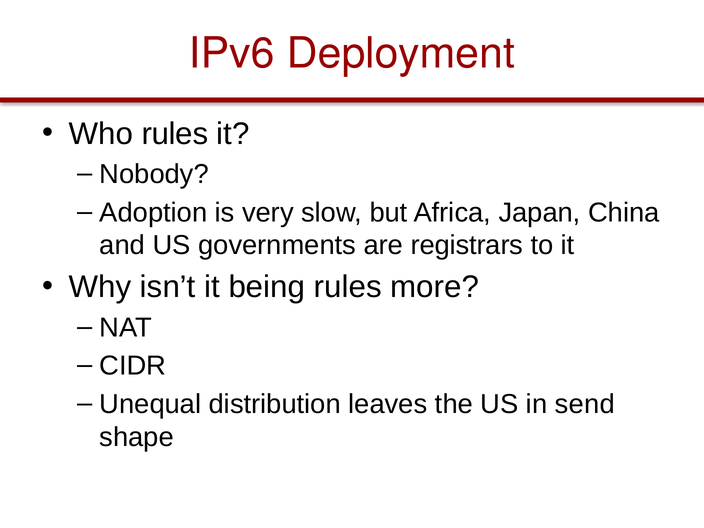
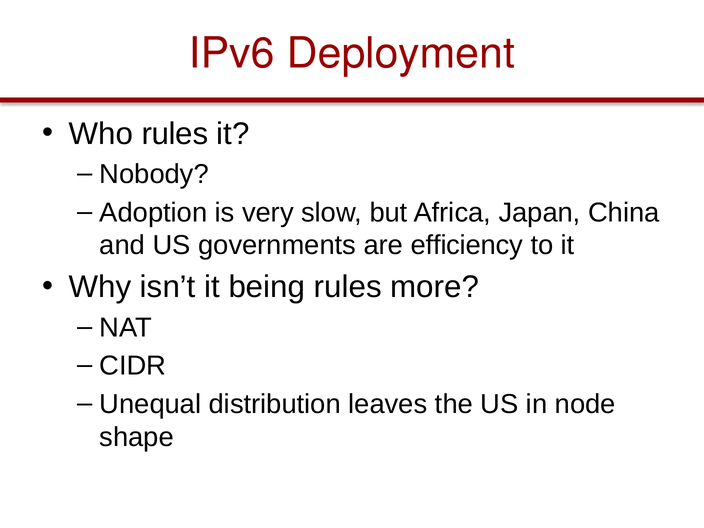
registrars: registrars -> efficiency (467, 245)
send: send -> node (585, 404)
